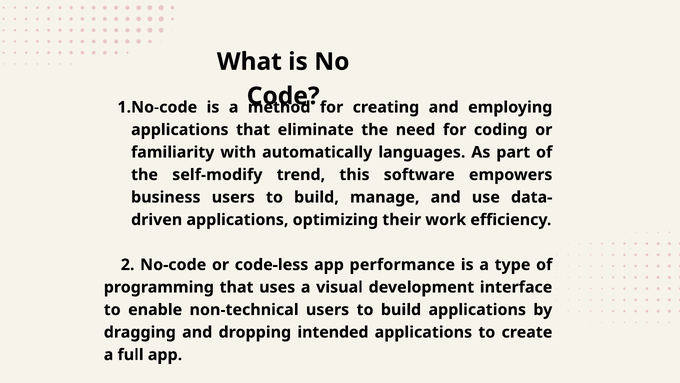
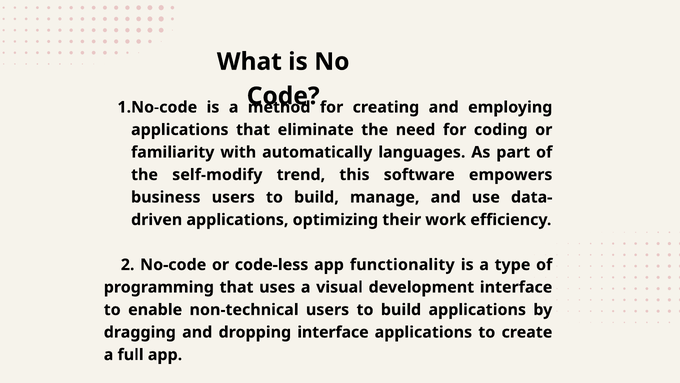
performance: performance -> functionality (402, 264)
dropping intended: intended -> interface (333, 332)
